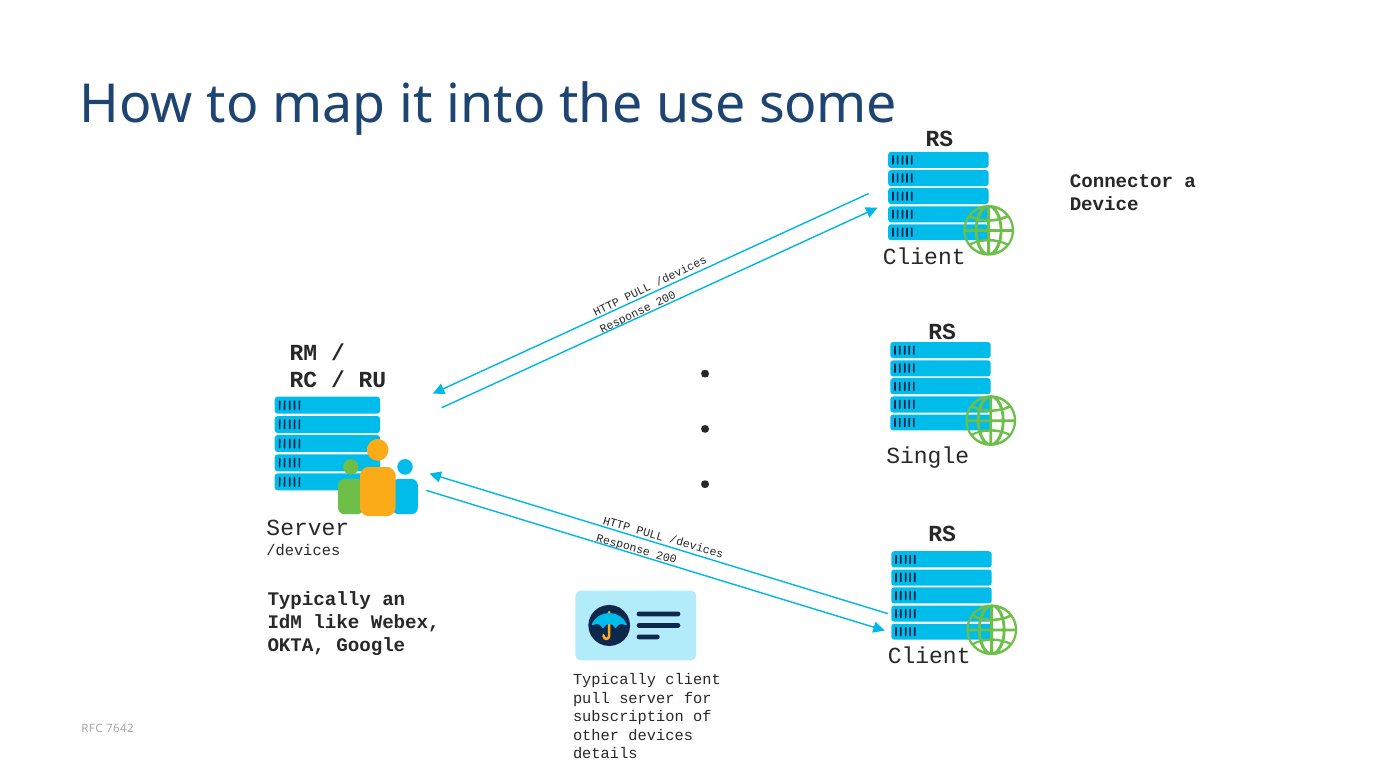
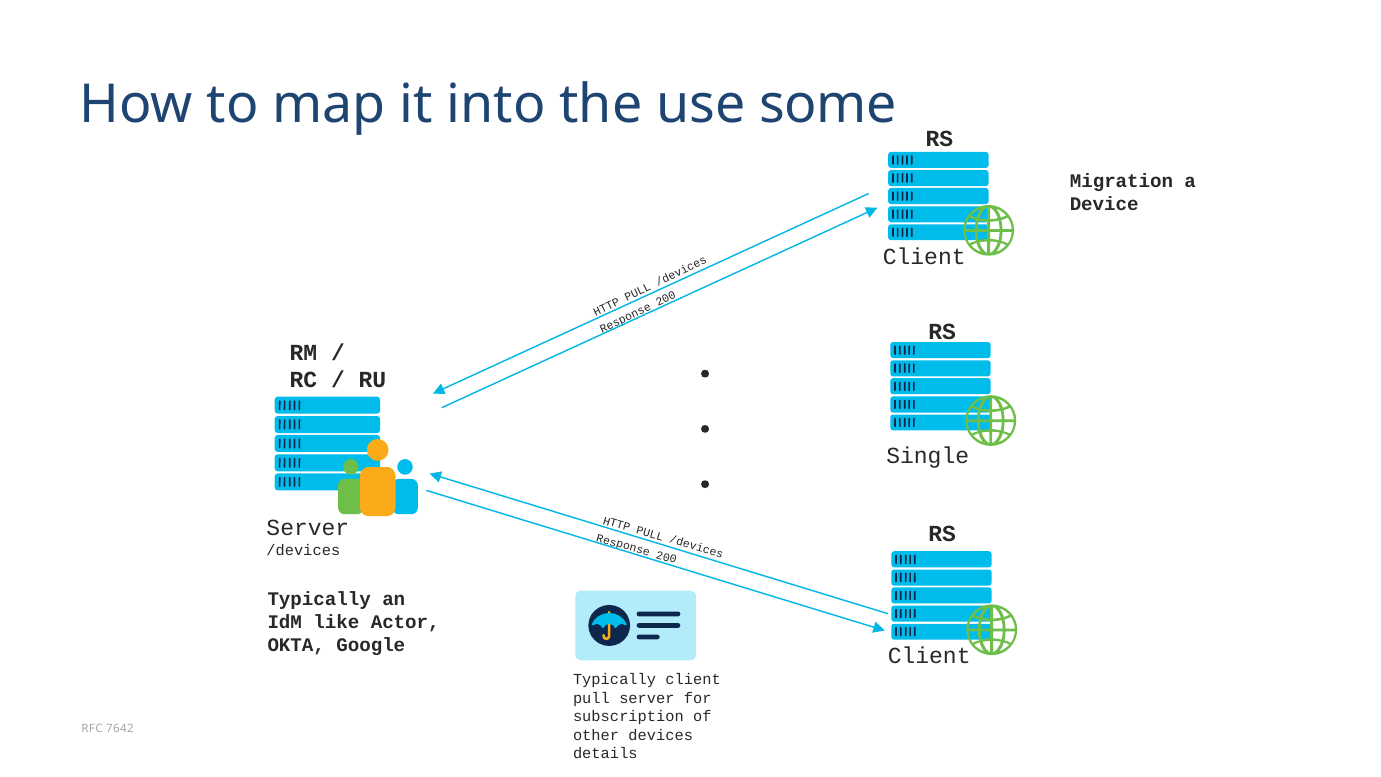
Connector: Connector -> Migration (1121, 181)
Webex: Webex -> Actor (405, 622)
